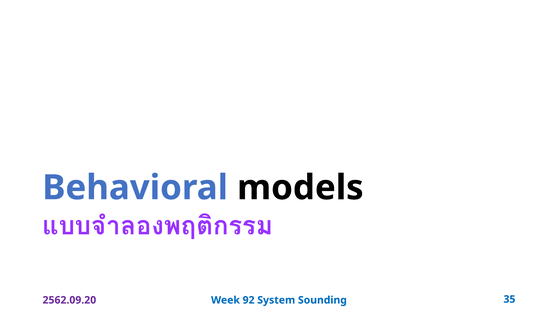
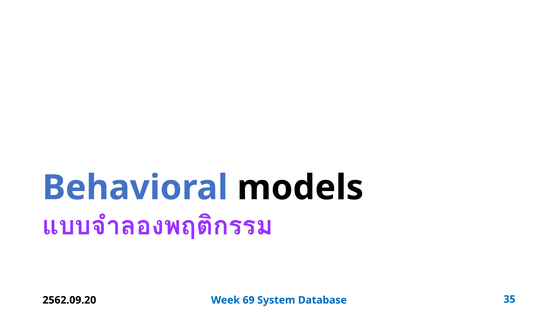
2562.09.20 colour: purple -> black (69, 300)
92: 92 -> 69 (249, 300)
Sounding: Sounding -> Database (322, 300)
